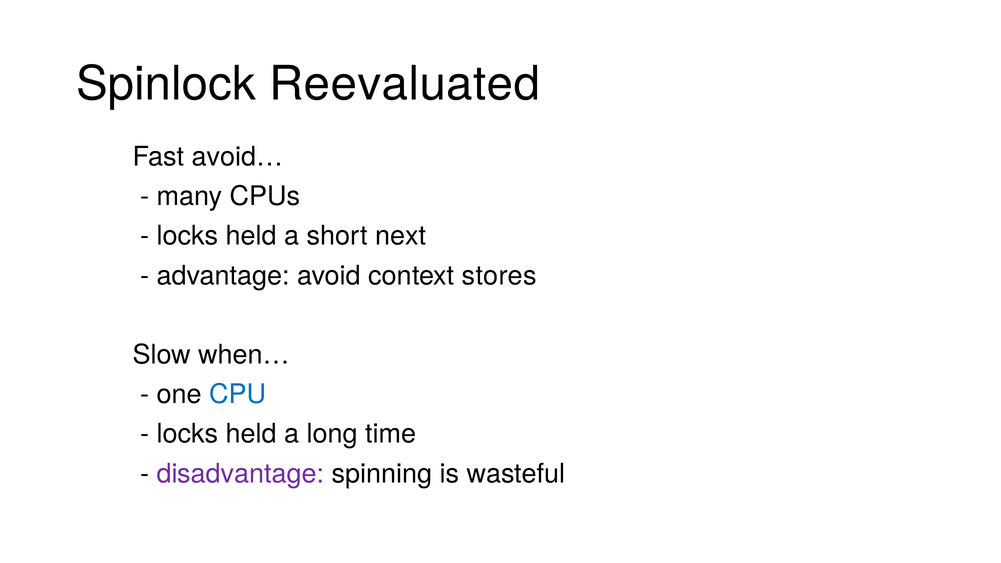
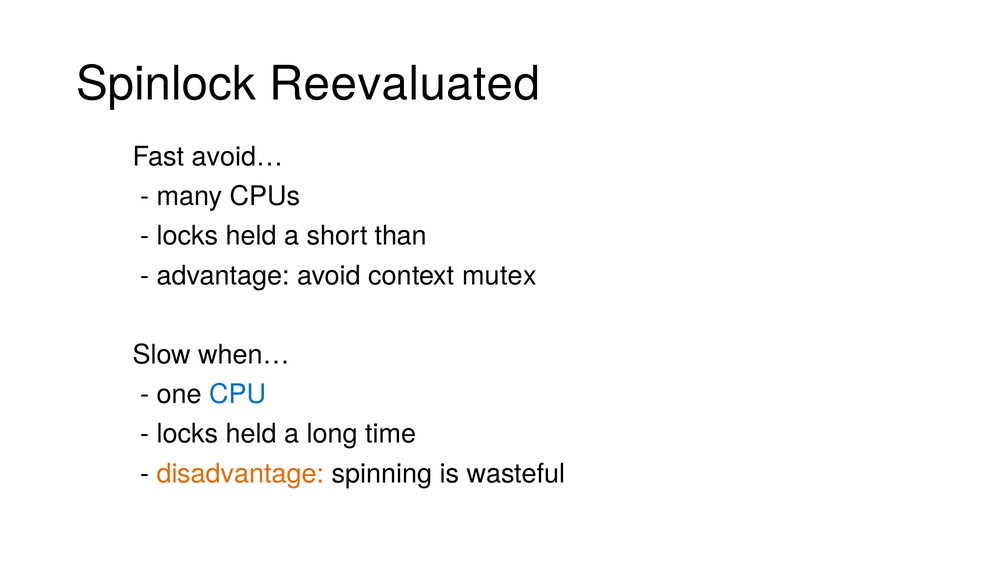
next: next -> than (401, 236)
stores: stores -> mutex (499, 276)
disadvantage colour: purple -> orange (240, 474)
